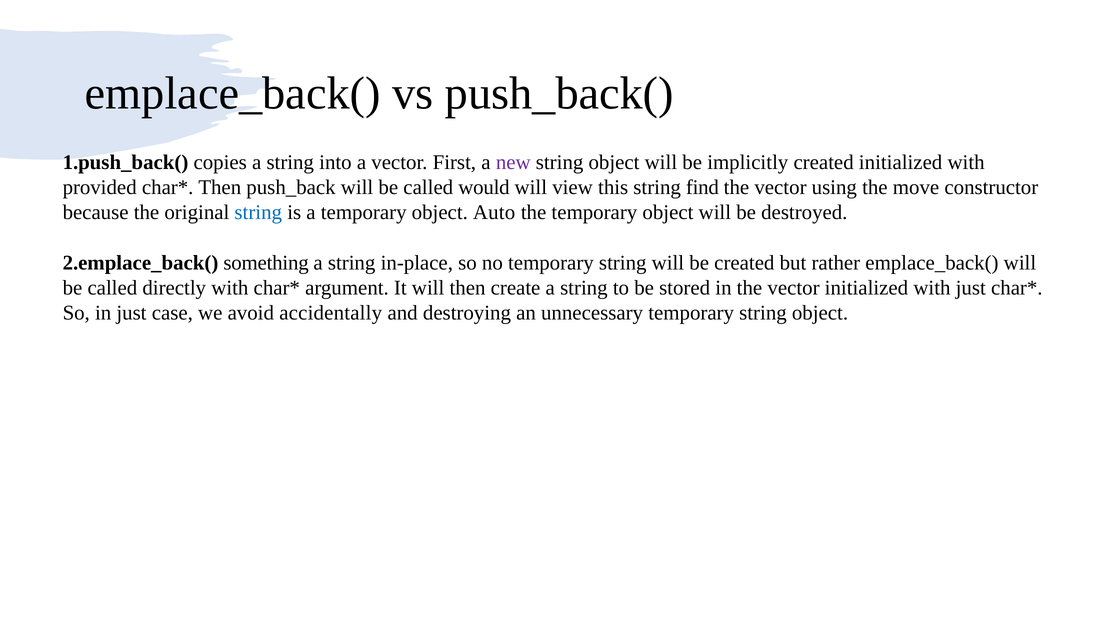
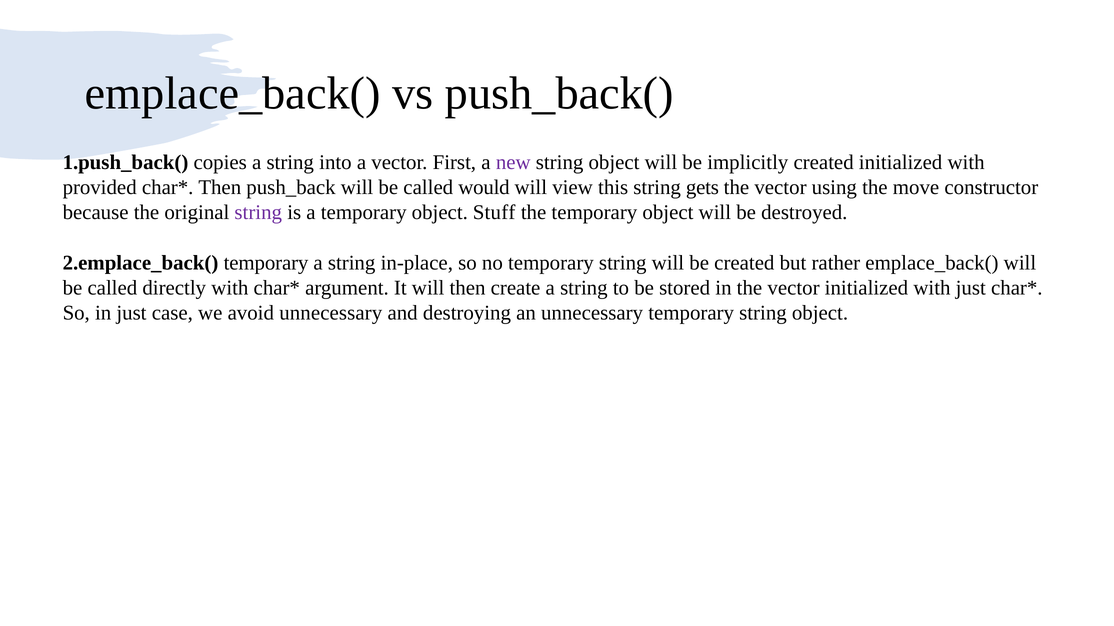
find: find -> gets (702, 188)
string colour: blue -> purple (258, 213)
Auto: Auto -> Stuff (494, 213)
something: something -> temporary (266, 263)
avoid accidentally: accidentally -> unnecessary (331, 313)
